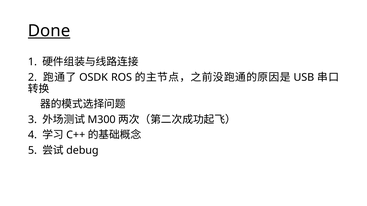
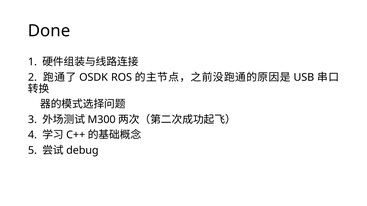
Done underline: present -> none (49, 31)
